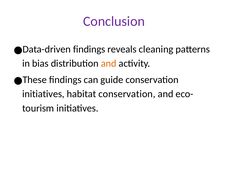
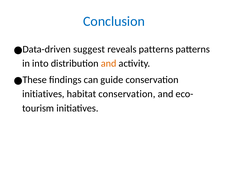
Conclusion colour: purple -> blue (114, 21)
findings: findings -> suggest (89, 49)
reveals cleaning: cleaning -> patterns (156, 49)
bias: bias -> into (40, 63)
